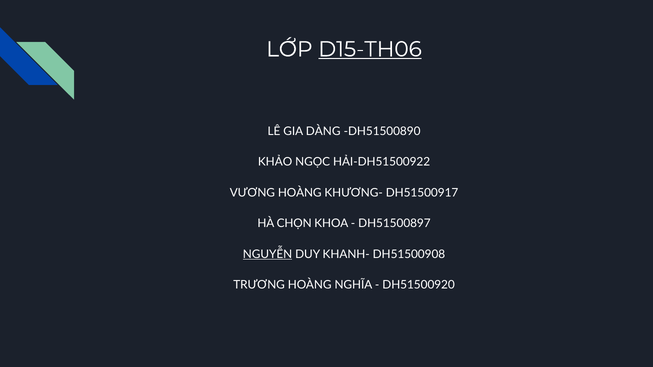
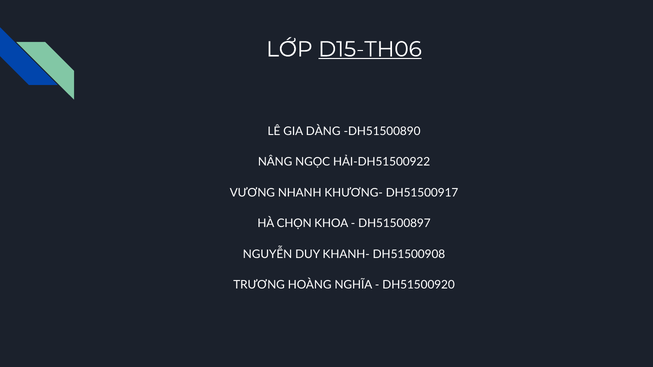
KHẢO: KHẢO -> NÂNG (275, 162)
VƯƠNG HOÀNG: HOÀNG -> NHANH (300, 193)
NGUYỄN underline: present -> none (268, 254)
